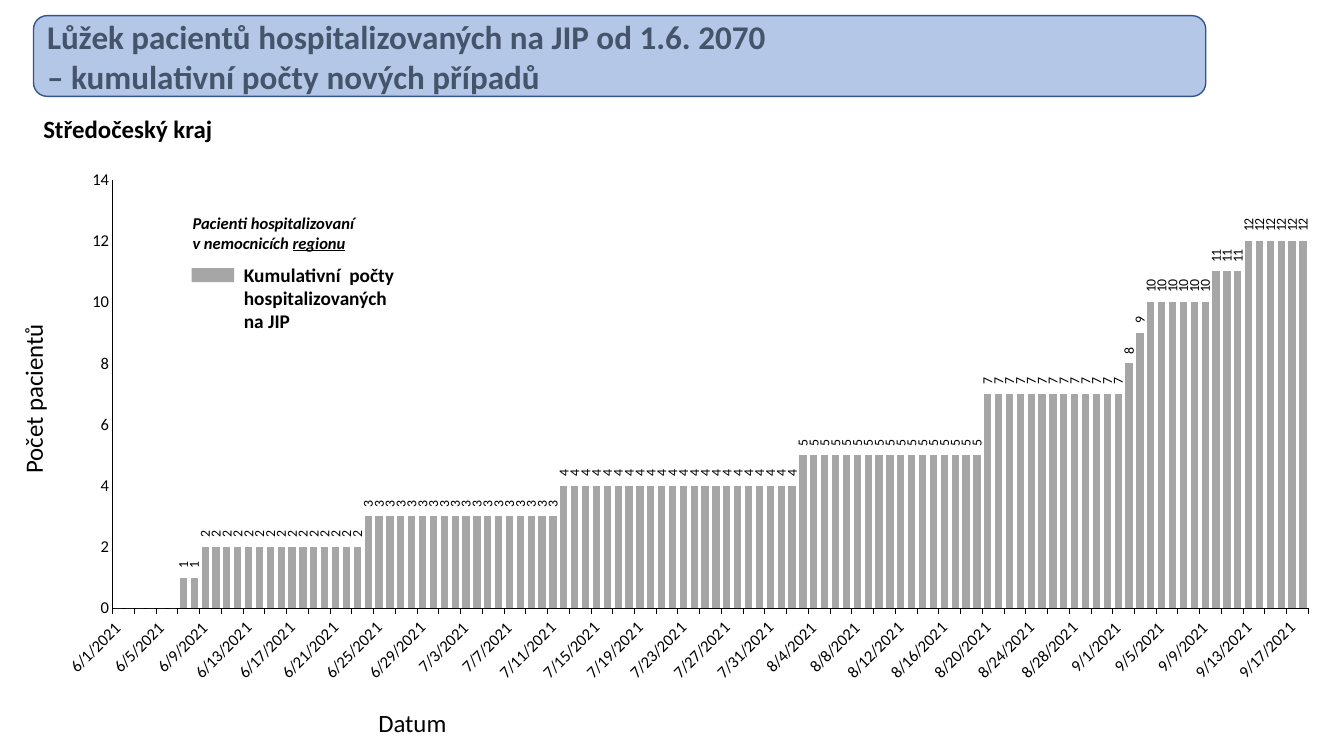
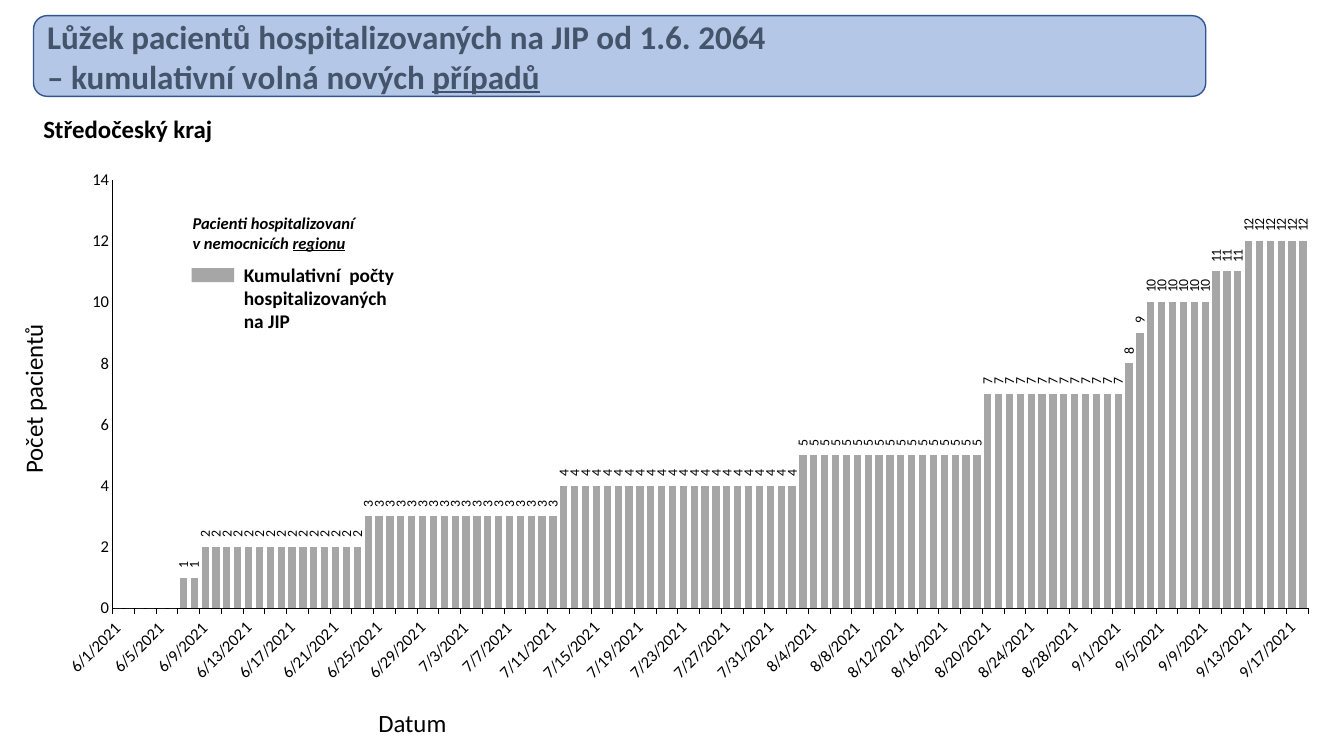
2070: 2070 -> 2064 (732, 38)
počty: počty -> volná (280, 78)
případů underline: none -> present (486, 78)
